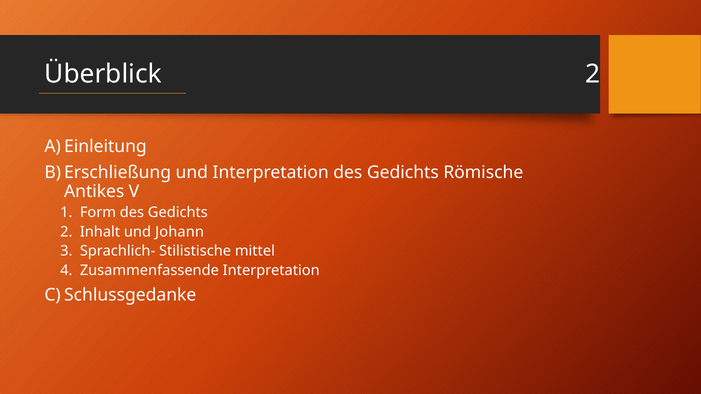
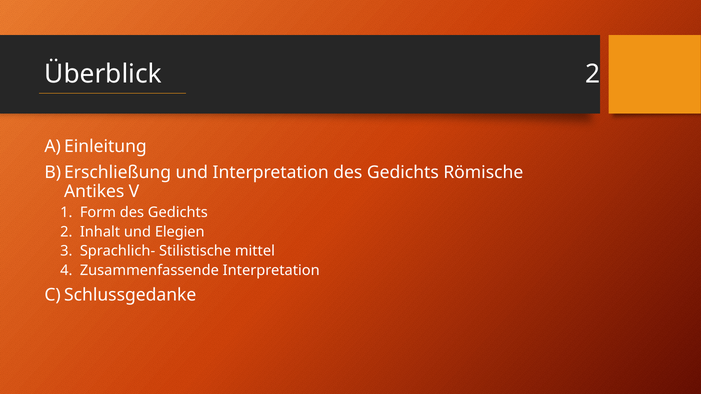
Johann: Johann -> Elegien (180, 232)
